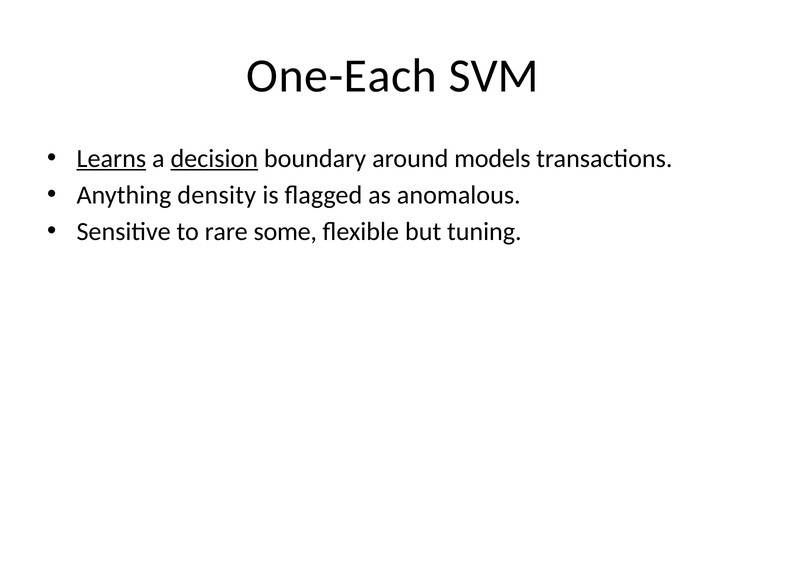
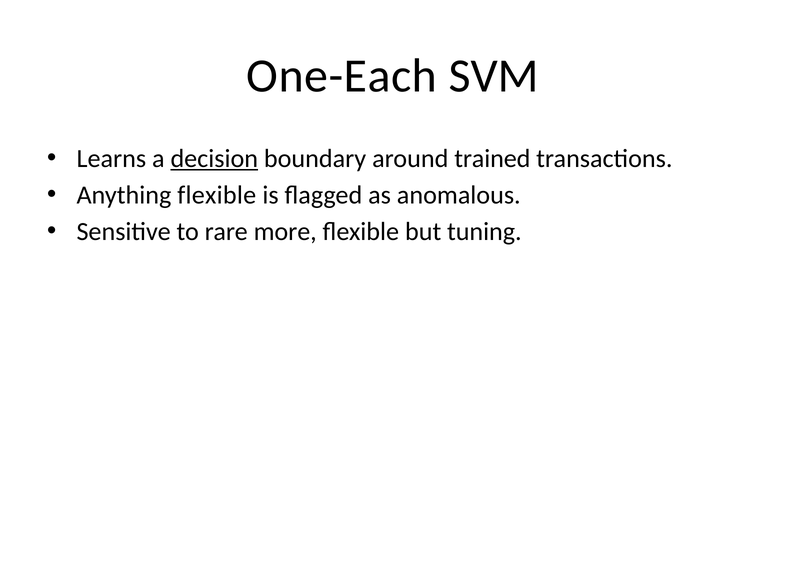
Learns underline: present -> none (111, 159)
models: models -> trained (492, 159)
Anything density: density -> flexible (217, 195)
some: some -> more (285, 232)
